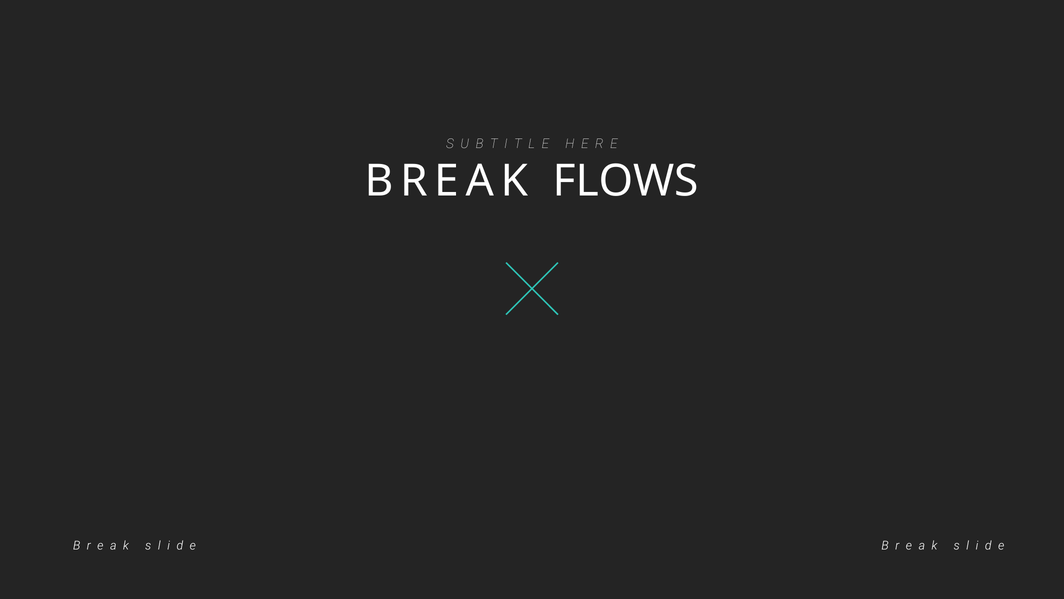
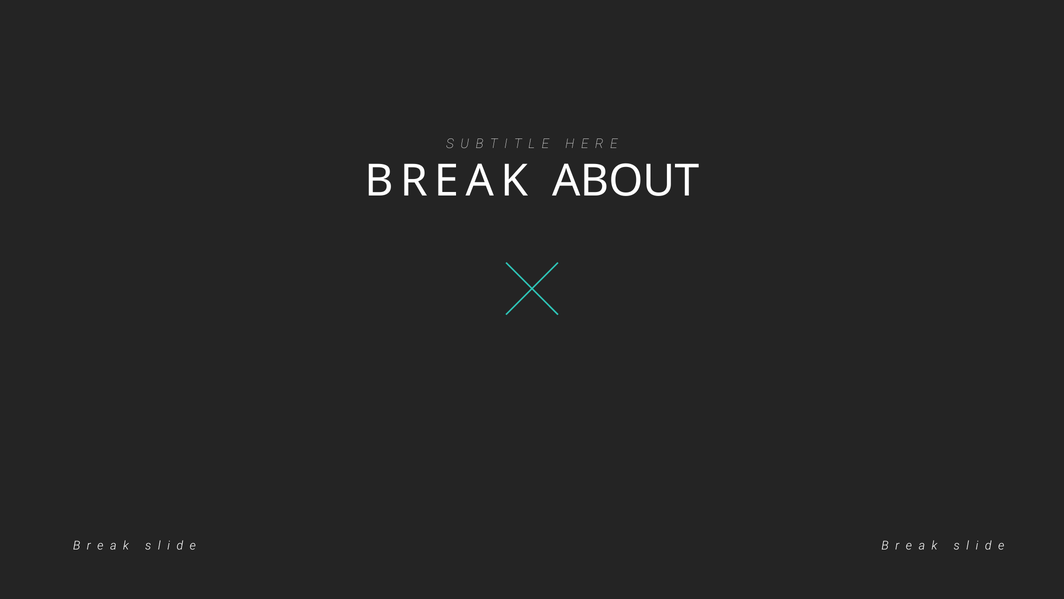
FLOWS: FLOWS -> ABOUT (626, 181)
